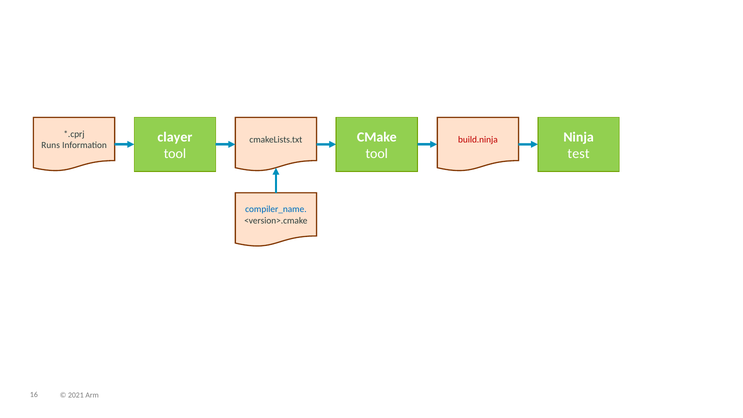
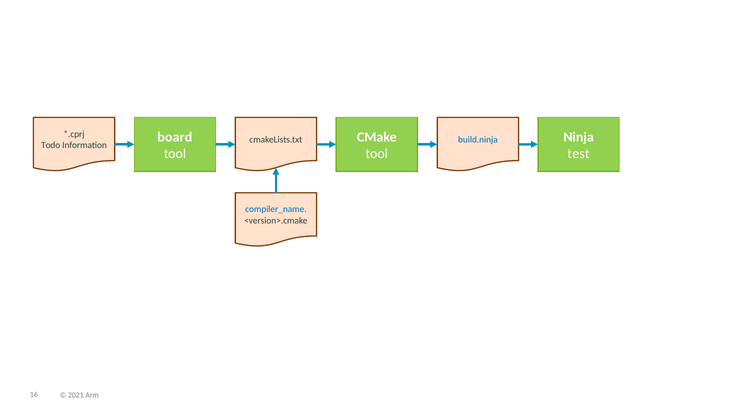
clayer: clayer -> board (175, 137)
build.ninja colour: red -> blue (478, 140)
Runs: Runs -> Todo (51, 145)
